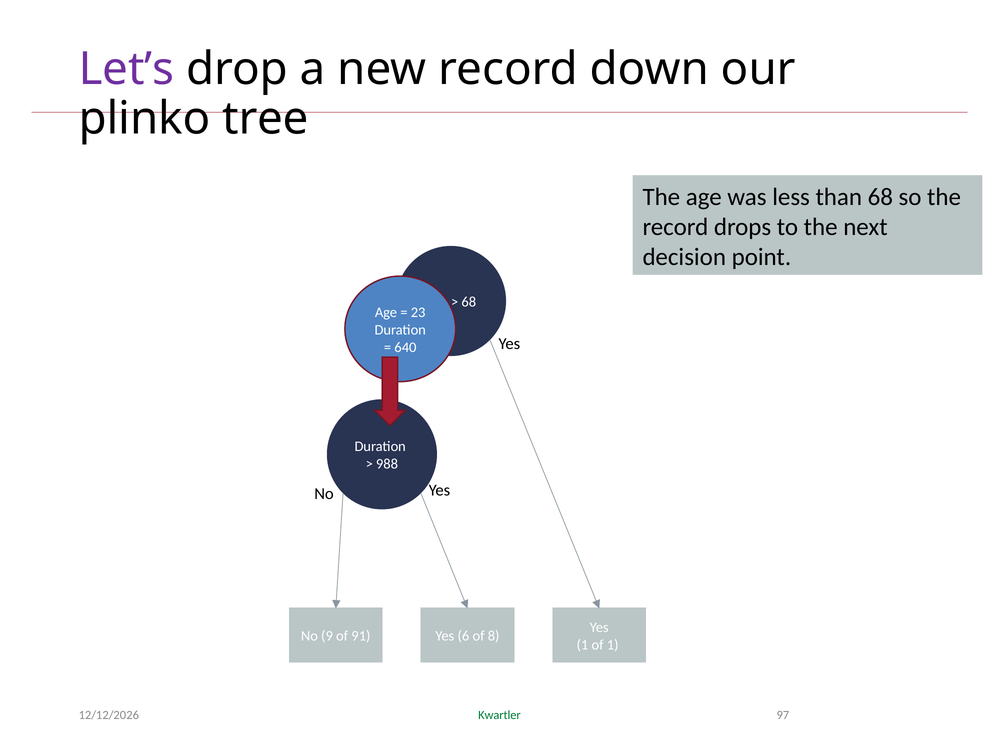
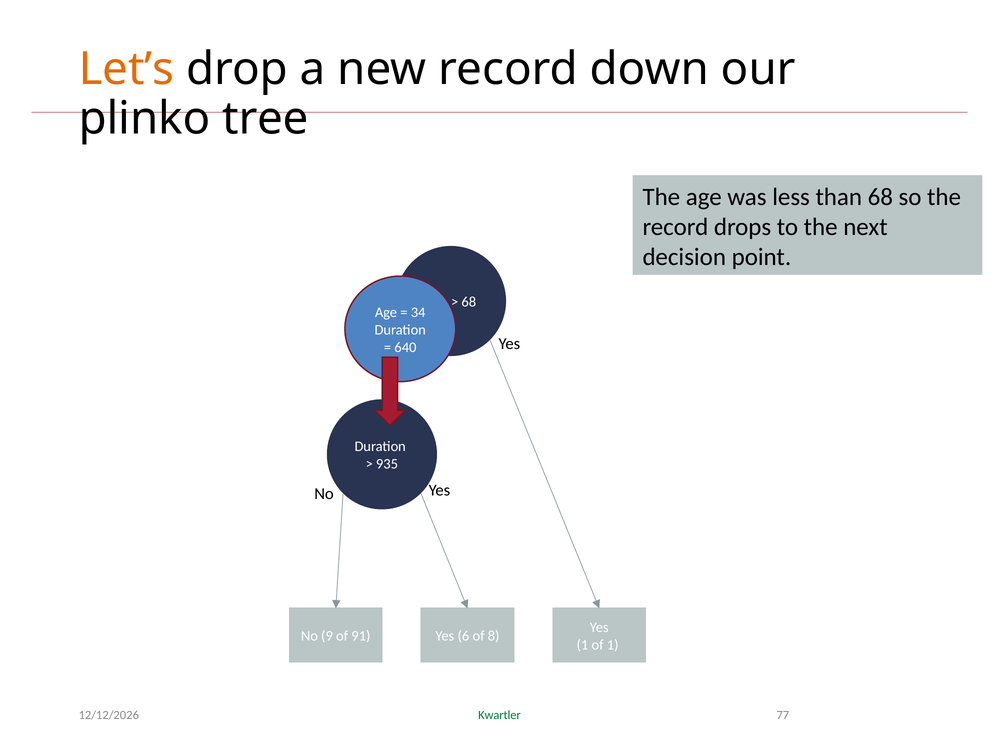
Let’s colour: purple -> orange (126, 69)
23: 23 -> 34 (418, 313)
988: 988 -> 935 (387, 464)
97: 97 -> 77 (783, 715)
